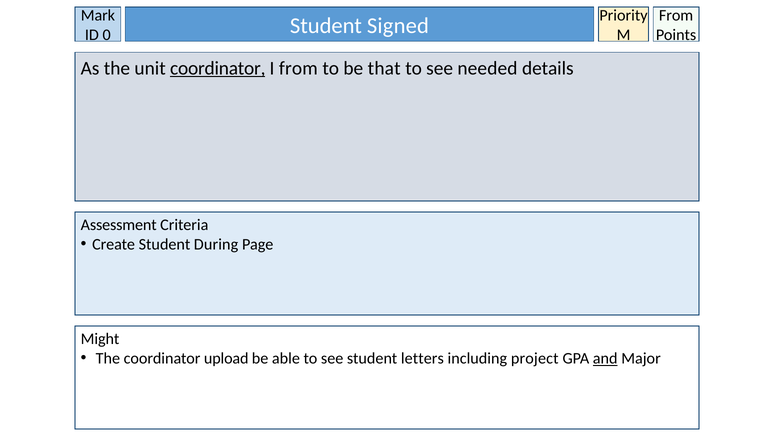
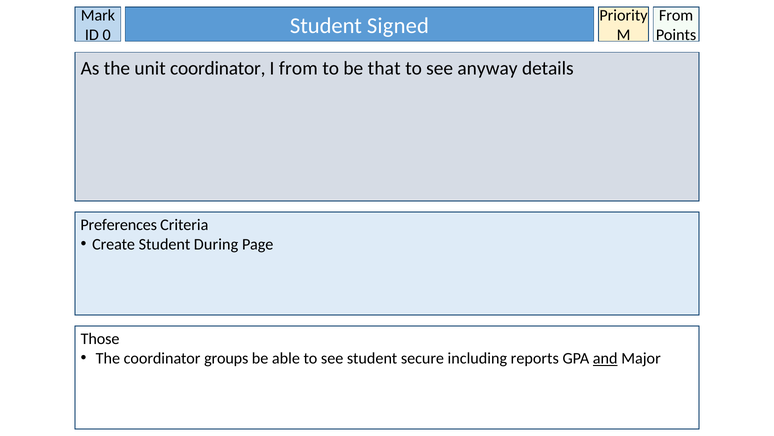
coordinator underline: present -> none (218, 68)
needed: needed -> anyway (488, 68)
Assessment: Assessment -> Preferences (119, 225)
Might: Might -> Those (100, 339)
upload: upload -> groups (226, 358)
letters: letters -> secure (422, 358)
project: project -> reports (535, 358)
